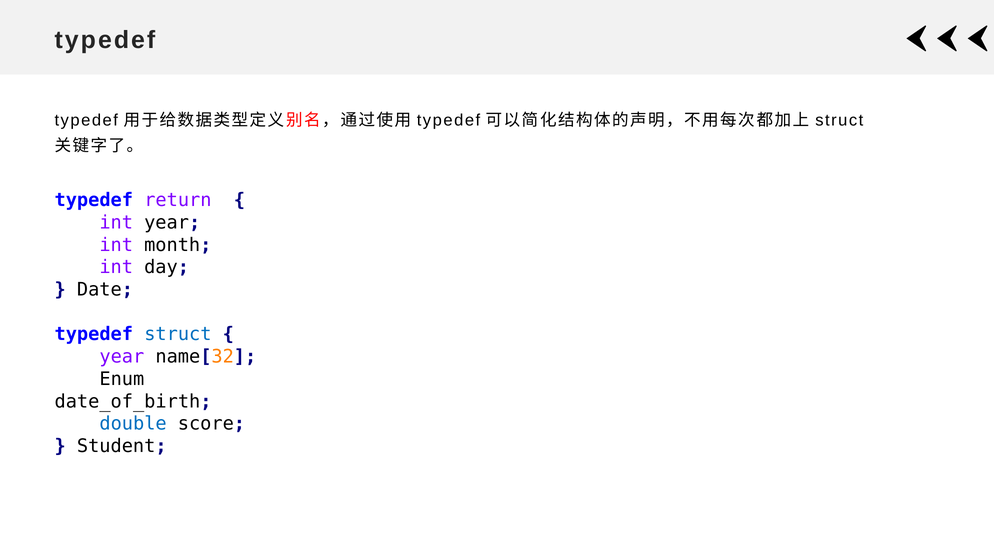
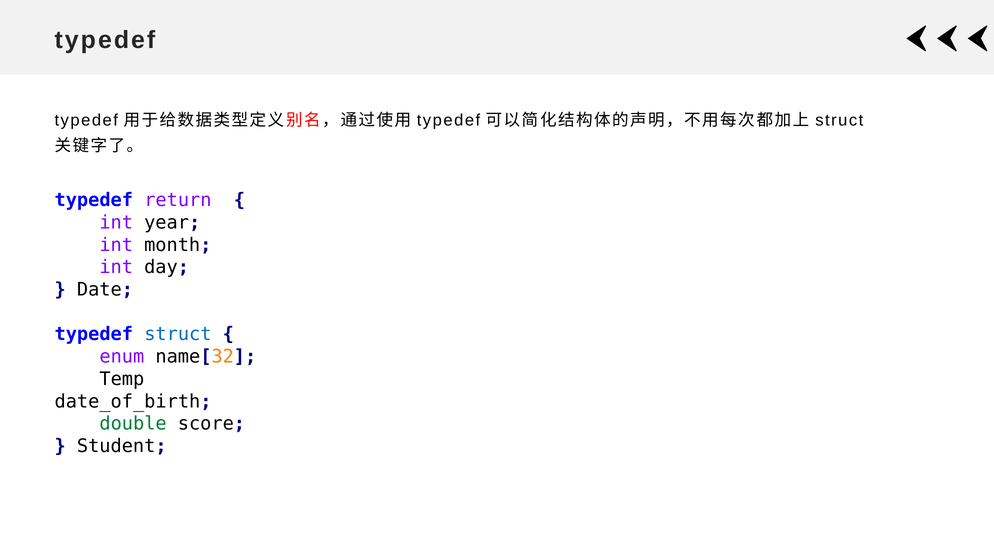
year: year -> enum (122, 357)
Enum: Enum -> Temp (122, 379)
double colour: blue -> green (133, 424)
